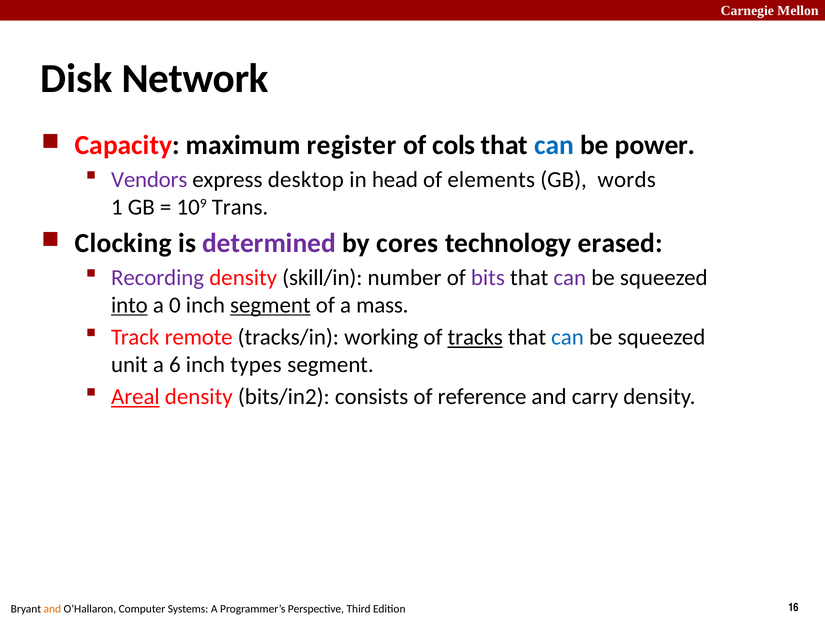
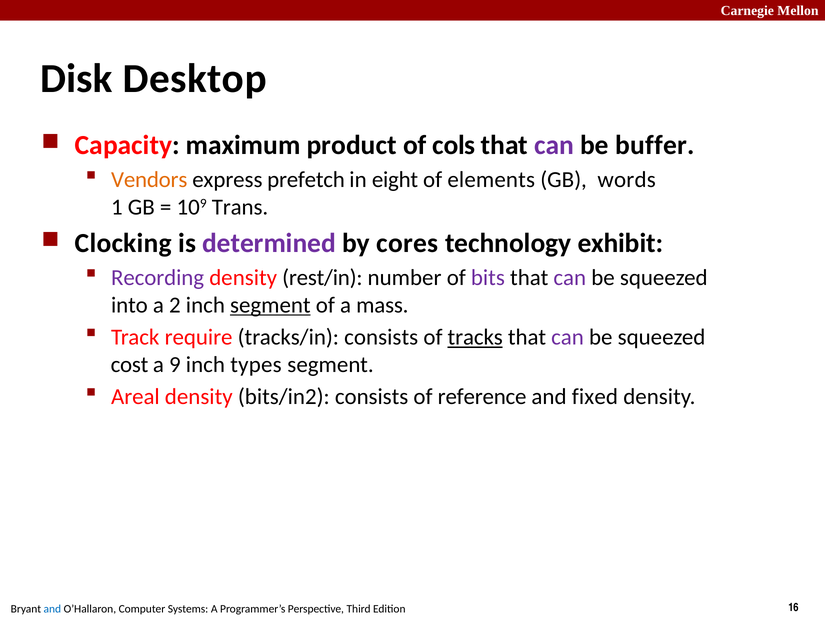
Network: Network -> Desktop (195, 79)
register: register -> product (352, 145)
can colour: blue -> purple (554, 145)
power: power -> buffer (655, 145)
Vendors colour: purple -> orange (149, 180)
desktop: desktop -> prefetch (306, 180)
head: head -> eight (395, 180)
erased: erased -> exhibit (620, 244)
skill/in: skill/in -> rest/in (322, 278)
into underline: present -> none (129, 306)
0: 0 -> 2 (175, 306)
remote: remote -> require (199, 338)
tracks/in working: working -> consists (381, 338)
can colour: blue -> purple (568, 338)
unit: unit -> cost (129, 365)
6: 6 -> 9 (175, 365)
Areal underline: present -> none (135, 397)
carry: carry -> fixed (595, 397)
and colour: orange -> blue (52, 610)
